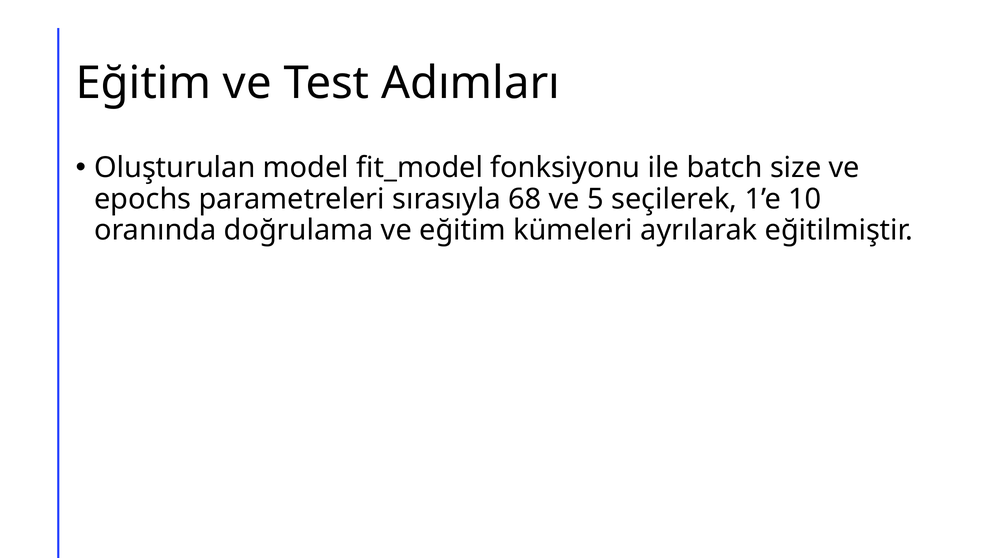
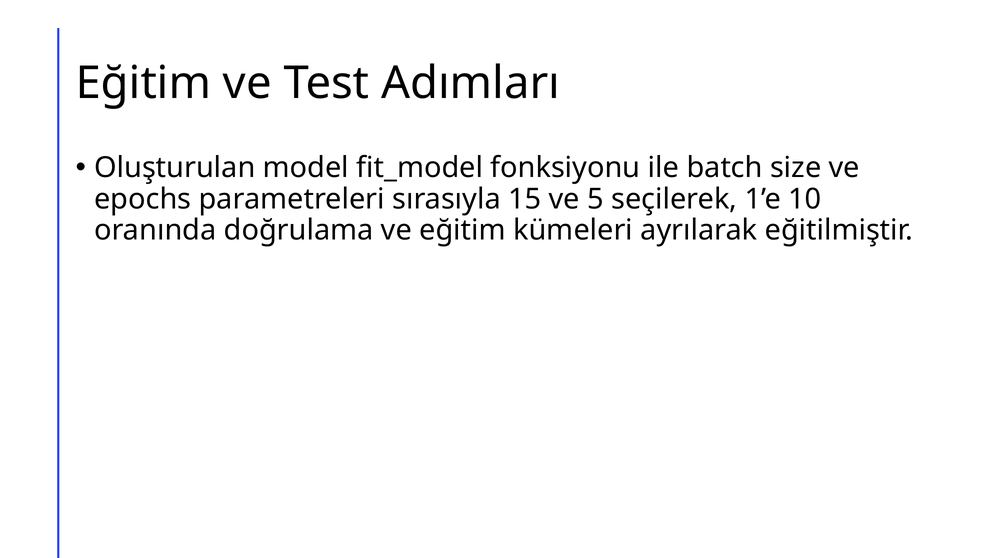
68: 68 -> 15 (525, 199)
